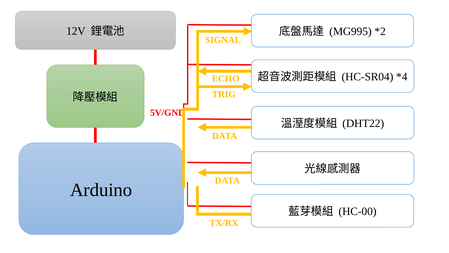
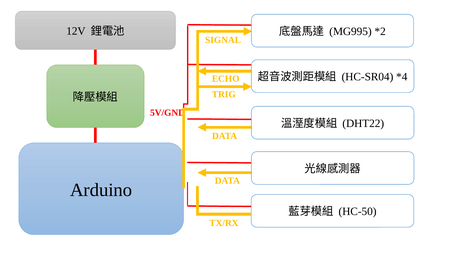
HC-00: HC-00 -> HC-50 (358, 211)
